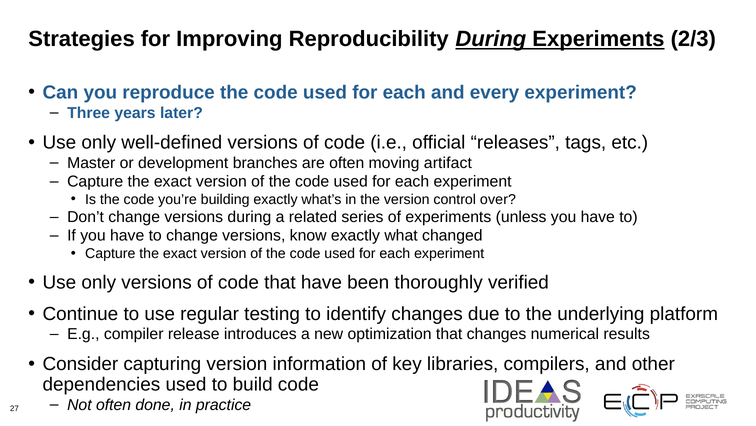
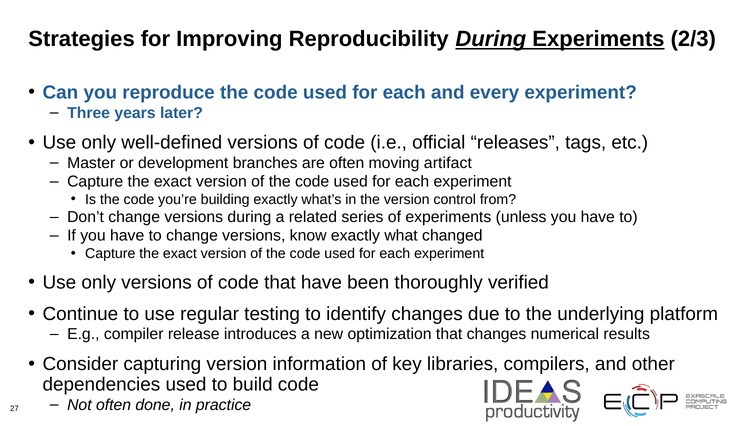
over: over -> from (498, 199)
